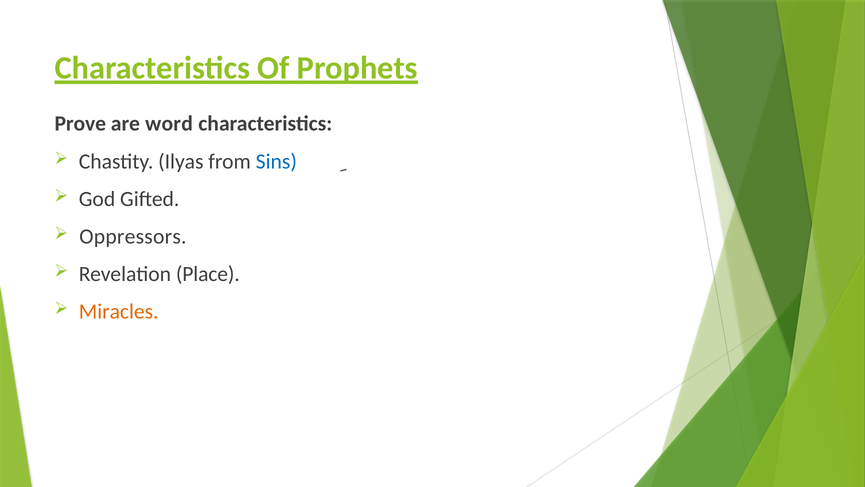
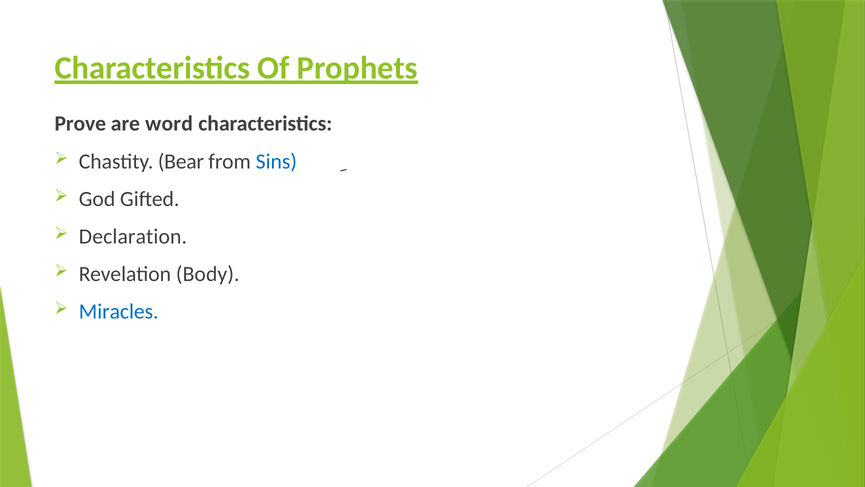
Ilyas: Ilyas -> Bear (181, 161)
Oppressors: Oppressors -> Declaration (133, 236)
Place: Place -> Body (208, 274)
Miracles colour: orange -> blue (119, 311)
